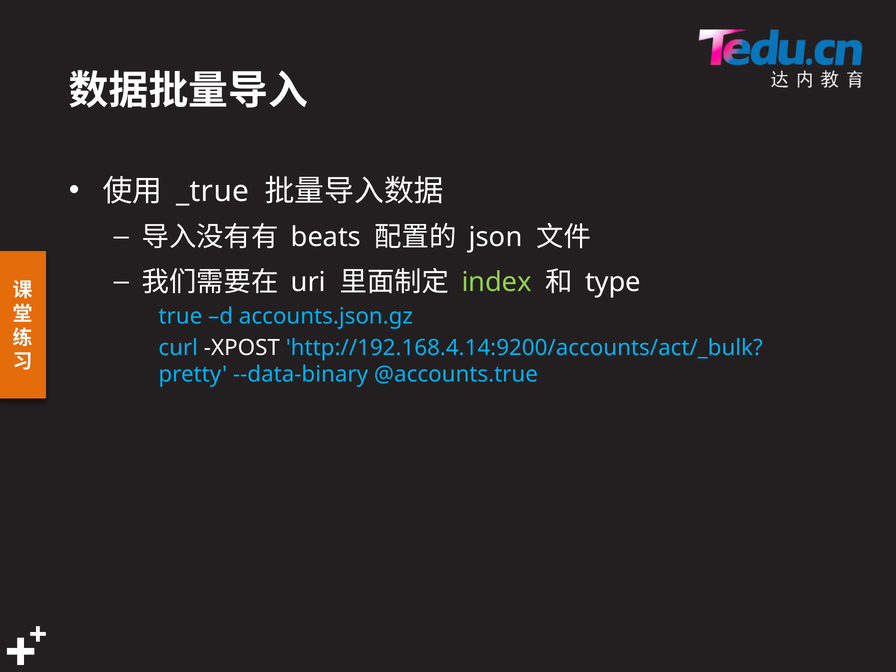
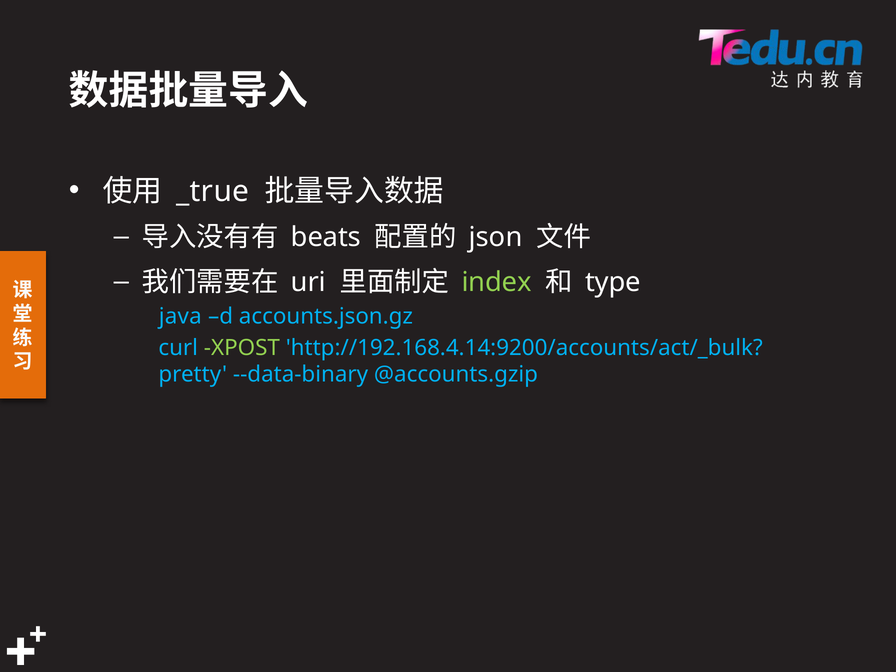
true: true -> java (180, 316)
XPOST colour: white -> light green (242, 348)
@accounts.true: @accounts.true -> @accounts.gzip (456, 375)
